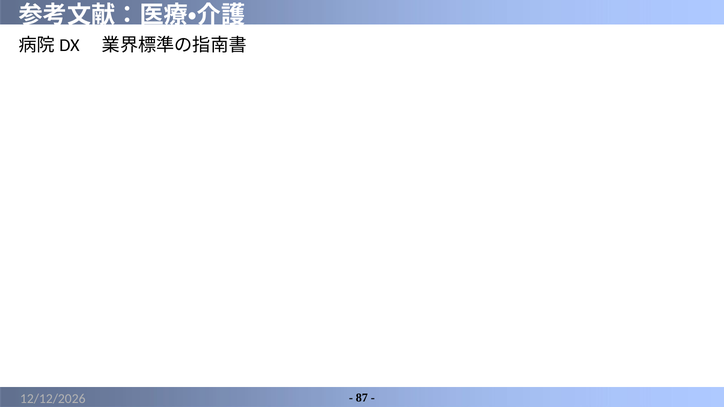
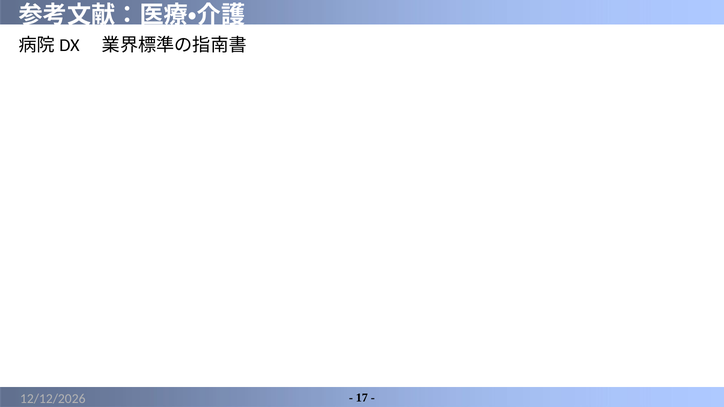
87: 87 -> 17 (362, 398)
